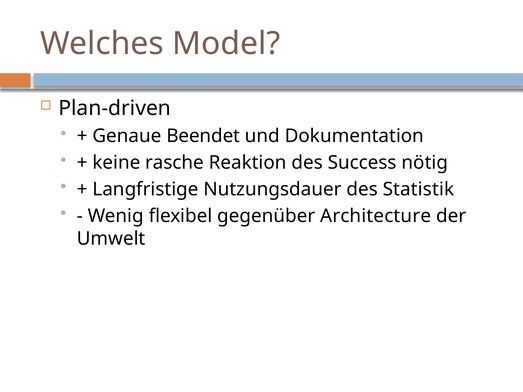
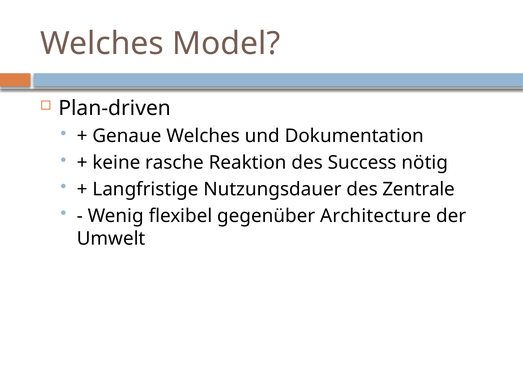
Genaue Beendet: Beendet -> Welches (203, 136)
Statistik: Statistik -> Zentrale (419, 189)
